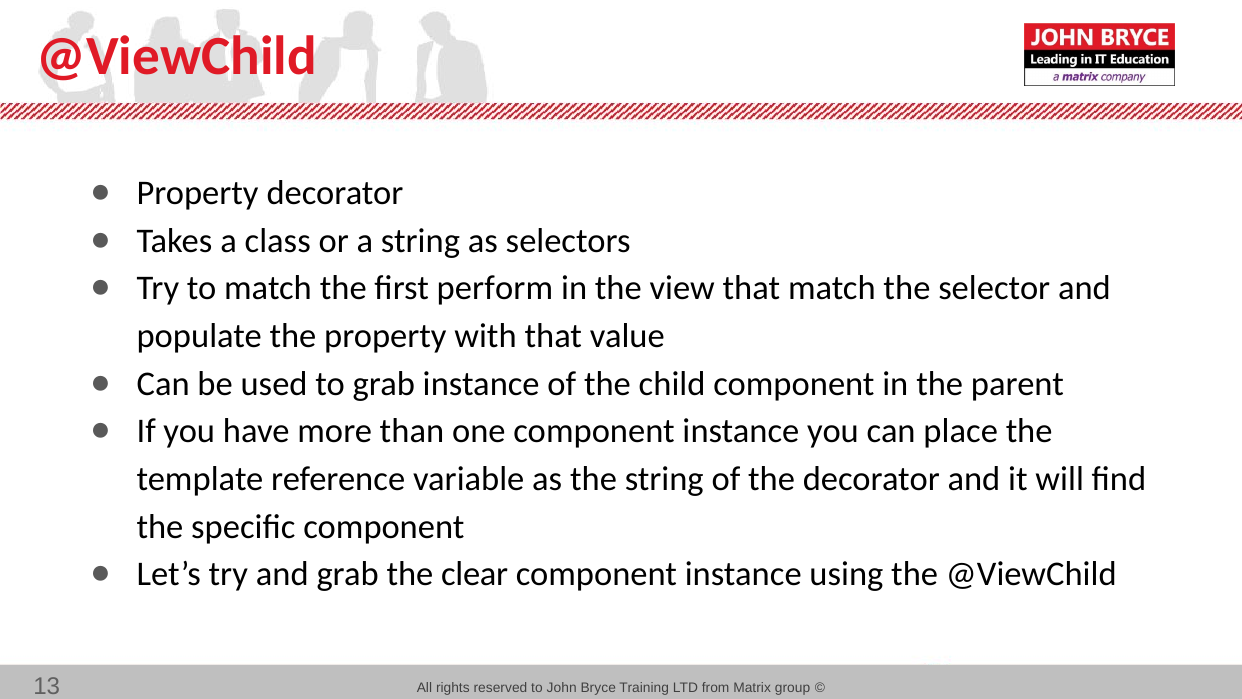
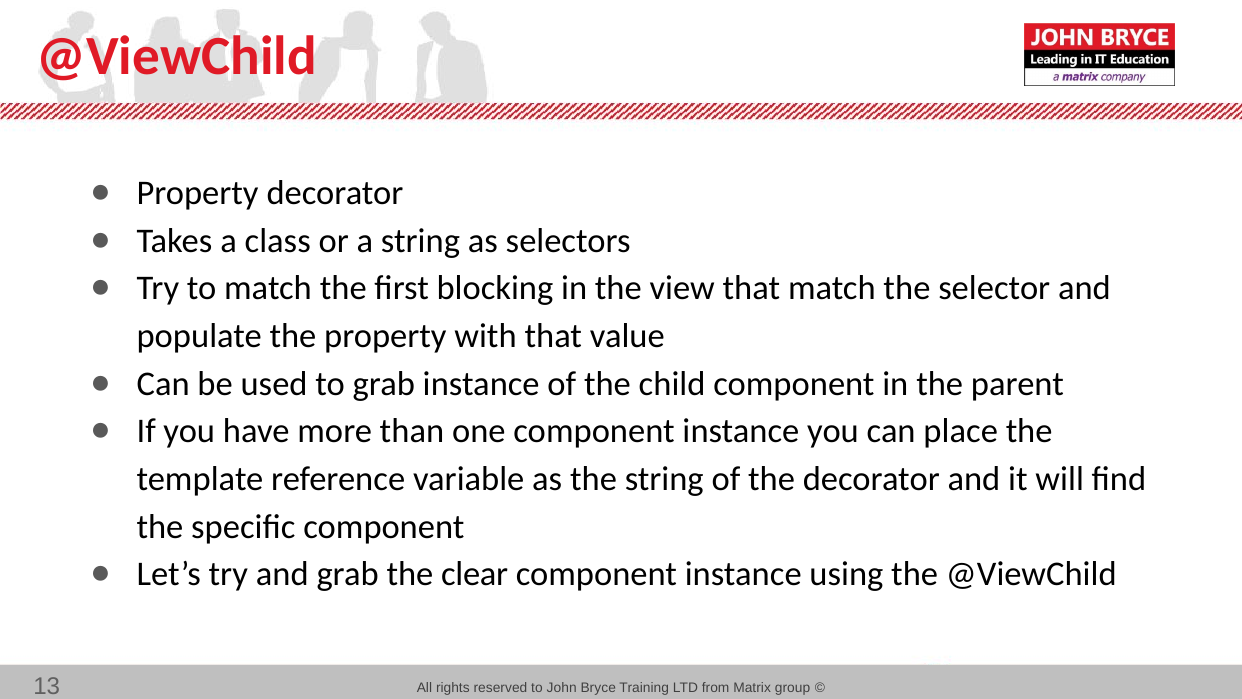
perform: perform -> blocking (495, 288)
